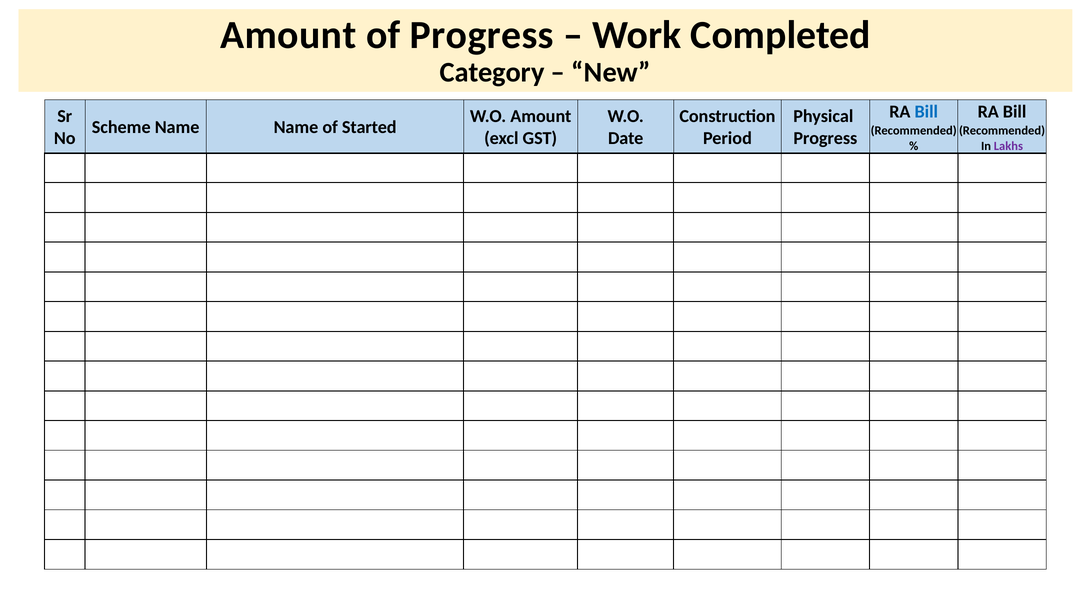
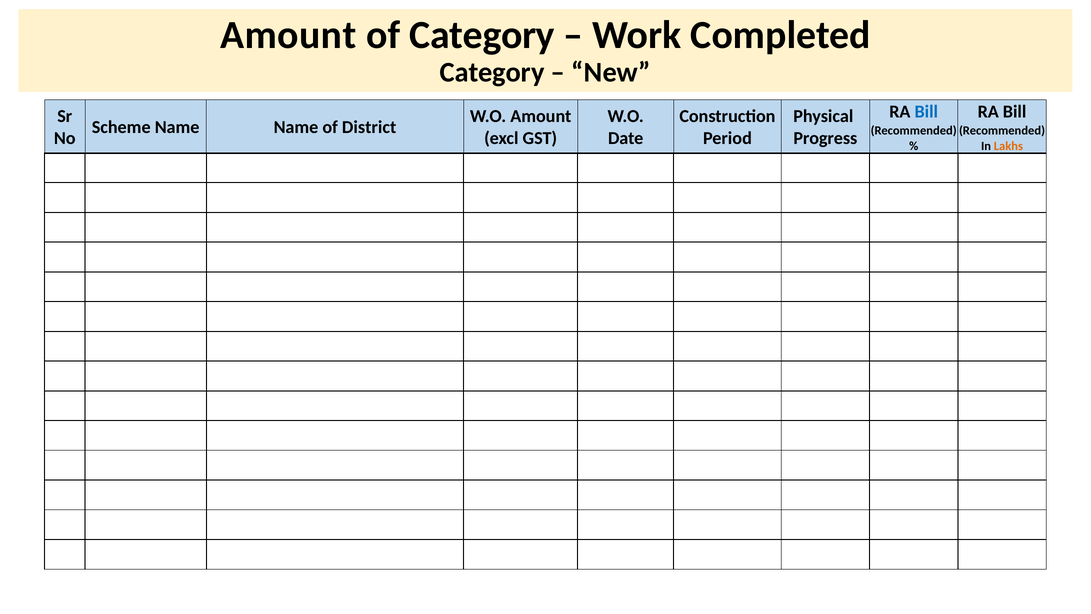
of Progress: Progress -> Category (482, 35)
Started: Started -> District (369, 127)
Lakhs colour: purple -> orange (1008, 146)
